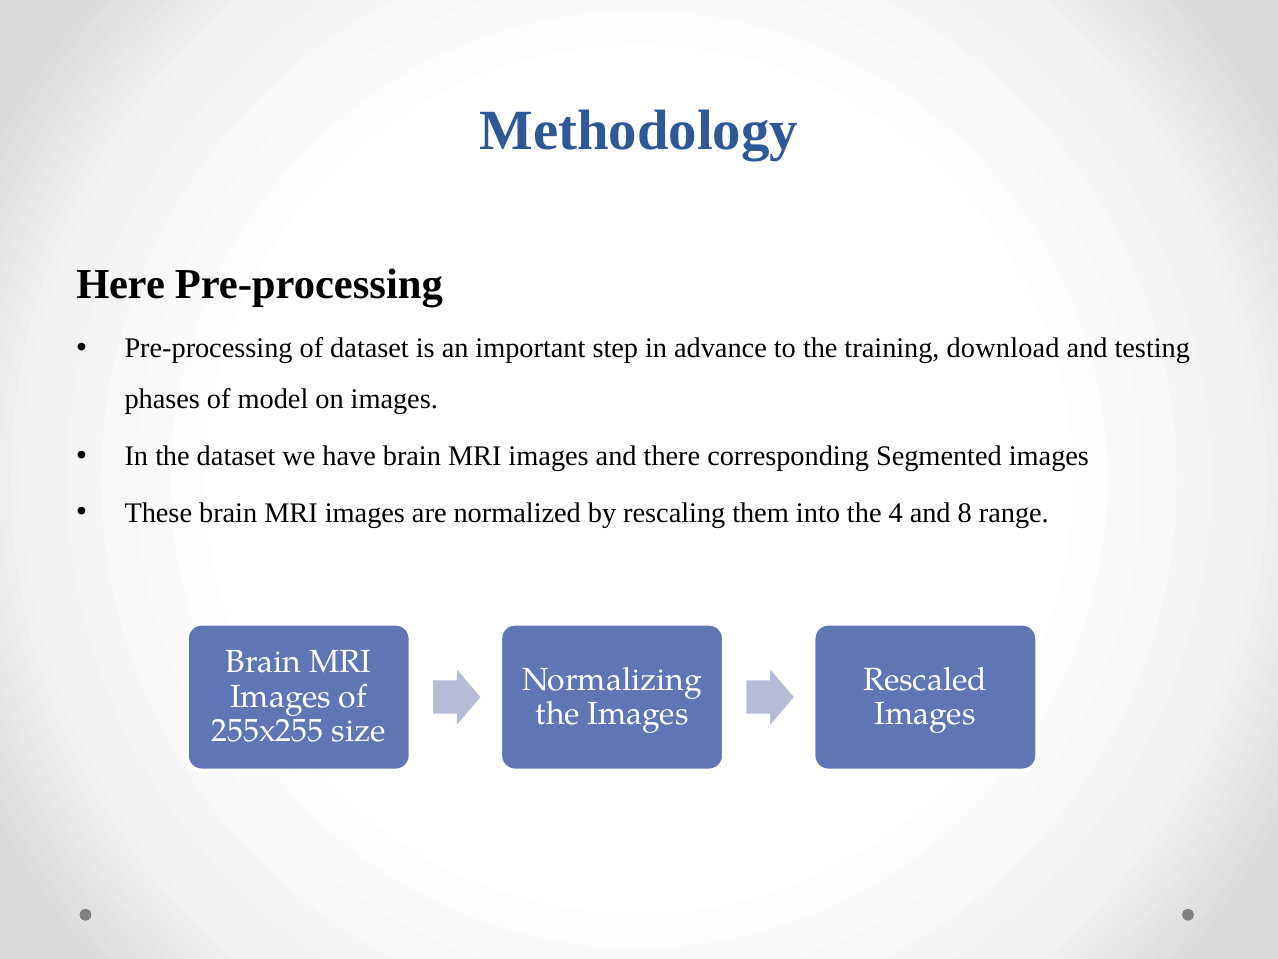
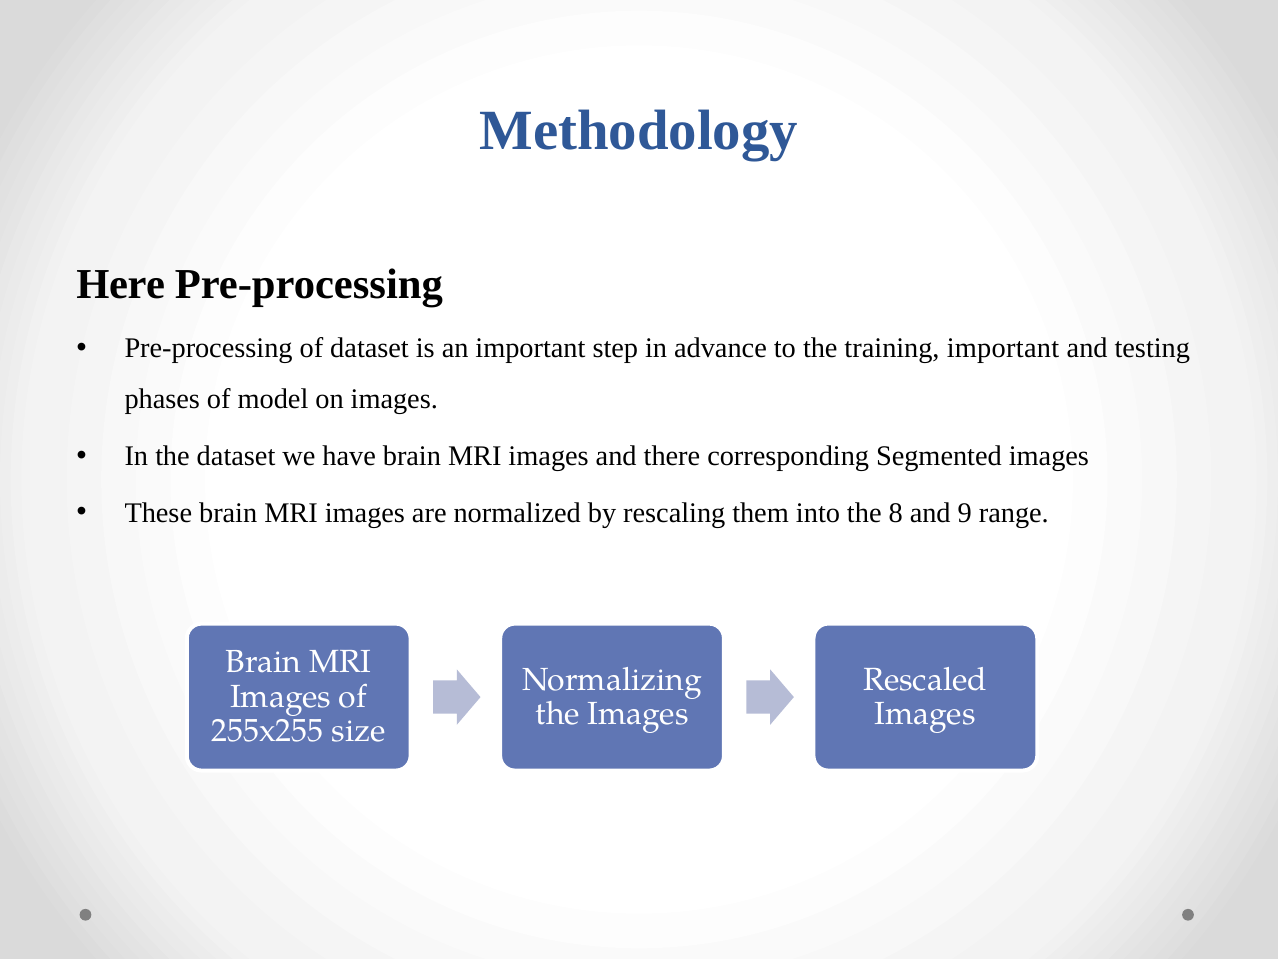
training download: download -> important (1003, 348)
4: 4 -> 8 (896, 513)
8: 8 -> 9 (965, 513)
